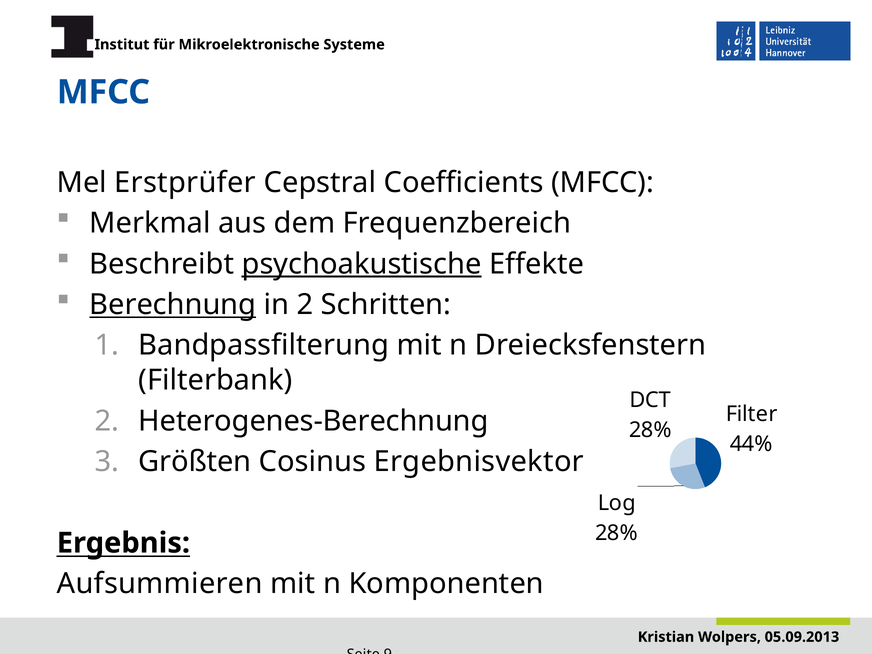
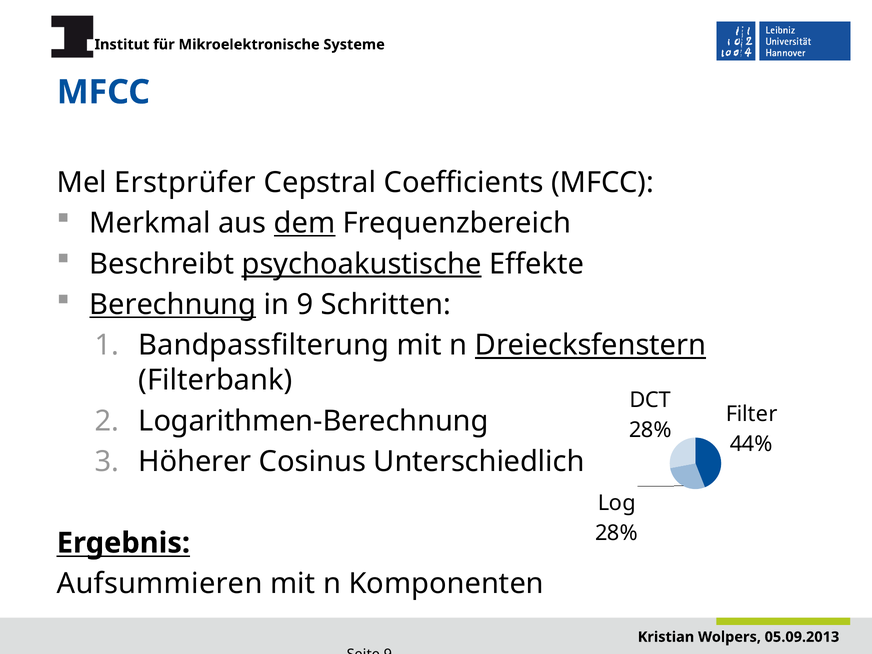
dem underline: none -> present (305, 223)
in 2: 2 -> 9 (305, 305)
Dreiecksfenstern underline: none -> present (591, 345)
Heterogenes-Berechnung: Heterogenes-Berechnung -> Logarithmen-Berechnung (314, 421)
Größten: Größten -> Höherer (195, 462)
Ergebnisvektor: Ergebnisvektor -> Unterschiedlich (479, 462)
